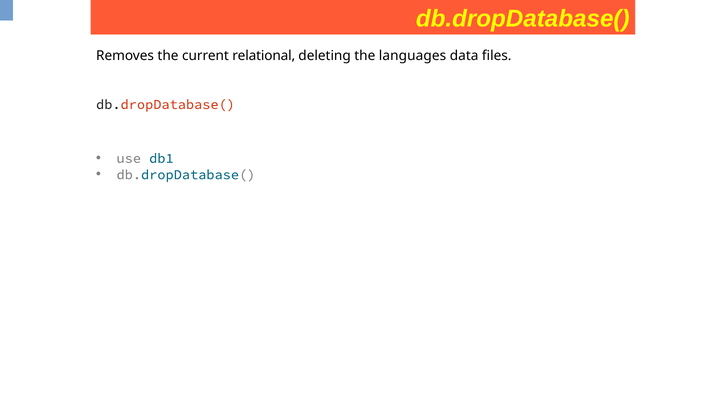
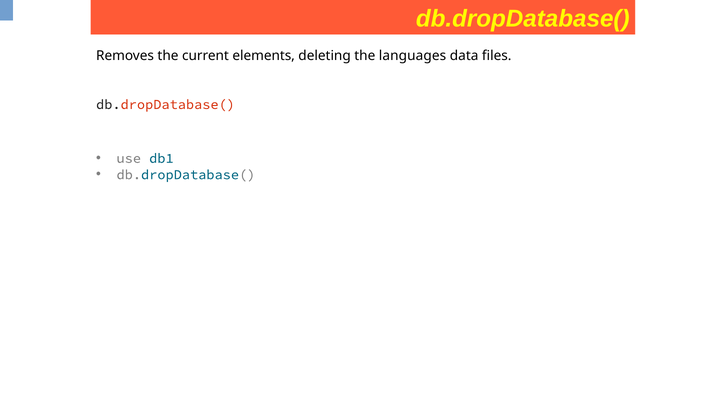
relational: relational -> elements (264, 56)
